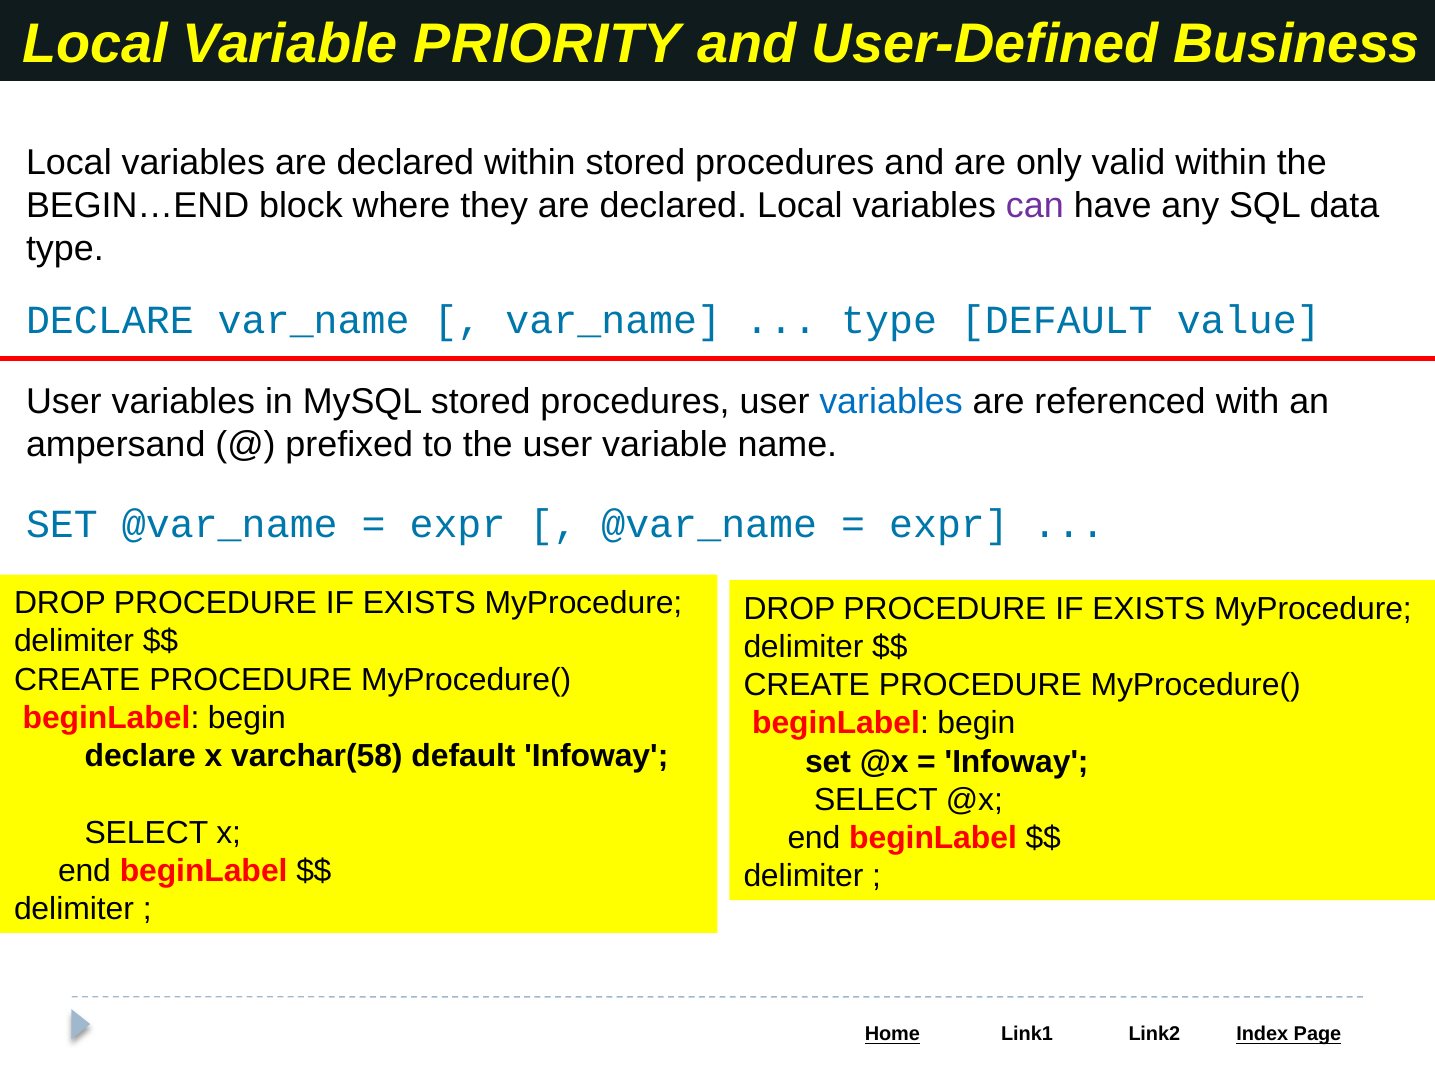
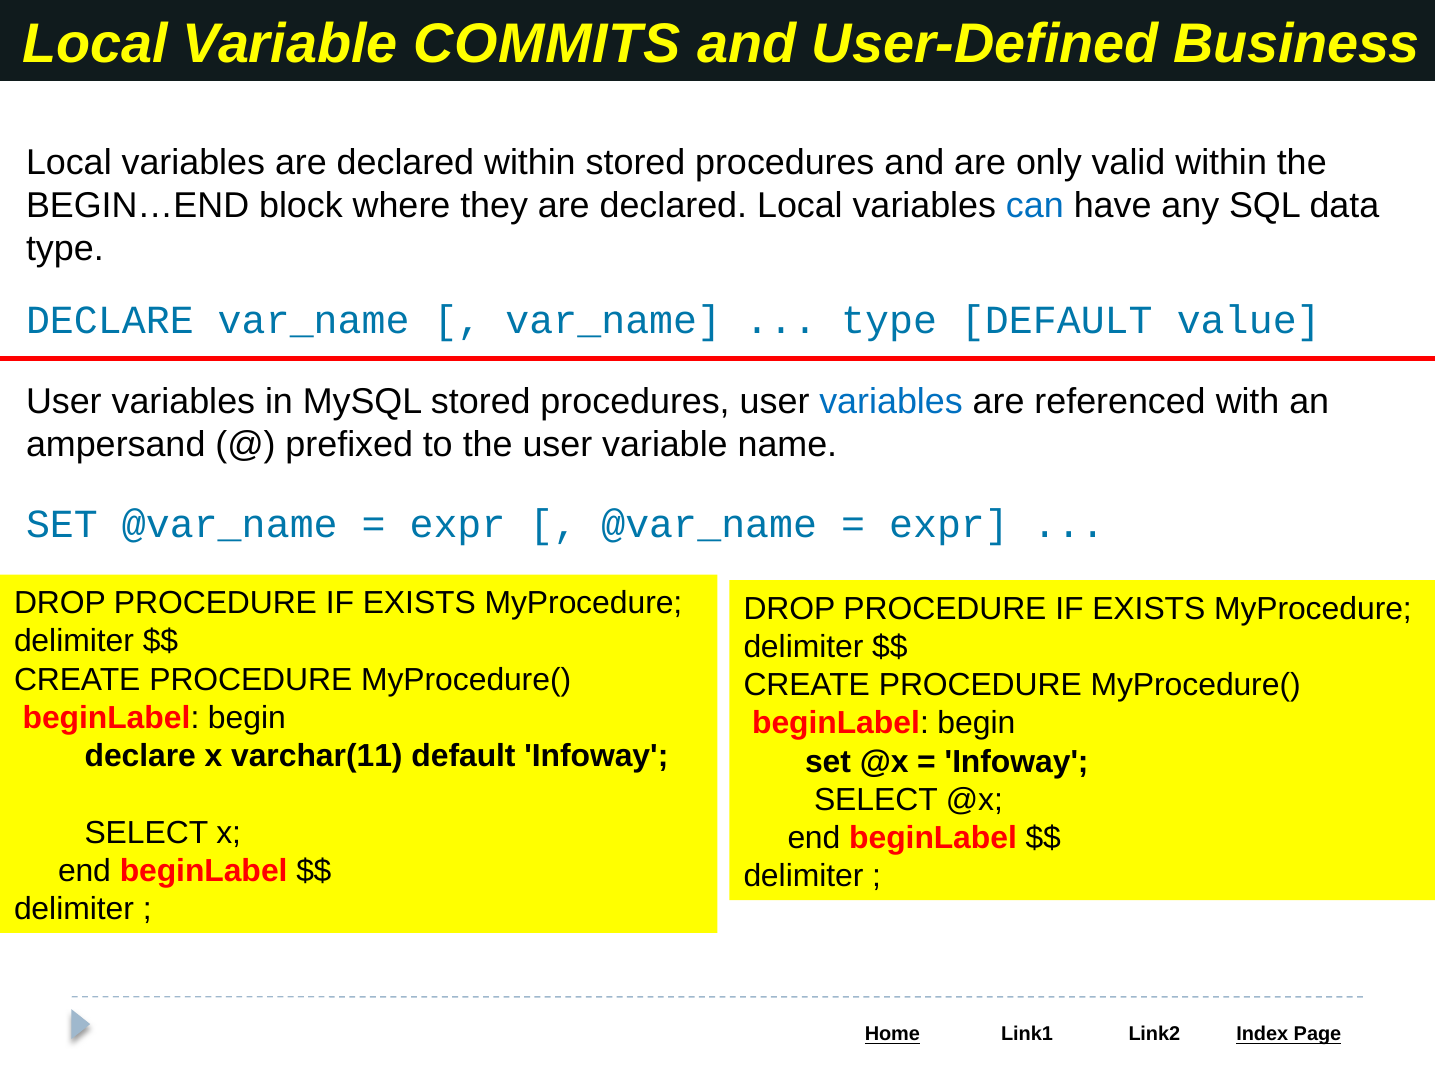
PRIORITY: PRIORITY -> COMMITS (547, 44)
can colour: purple -> blue (1035, 206)
varchar(58: varchar(58 -> varchar(11 (317, 756)
